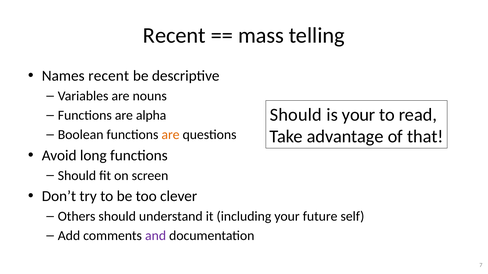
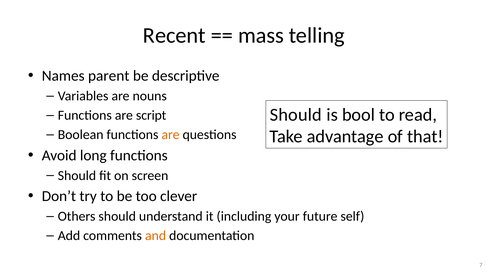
Names recent: recent -> parent (109, 76)
is your: your -> bool (359, 115)
alpha: alpha -> script (151, 116)
and colour: purple -> orange (156, 236)
